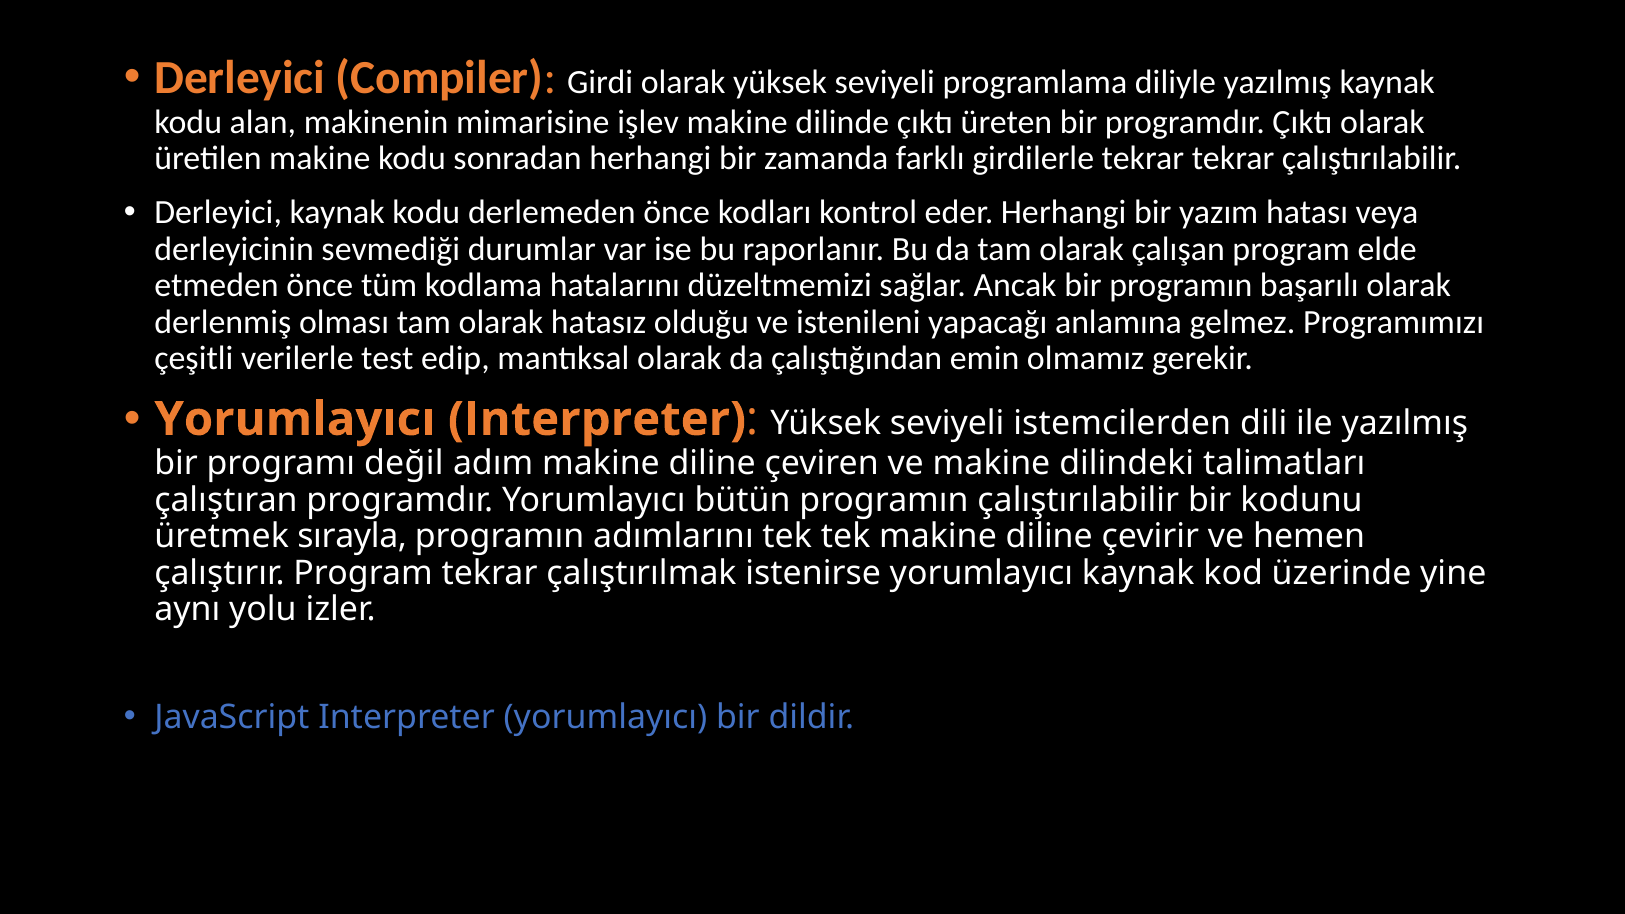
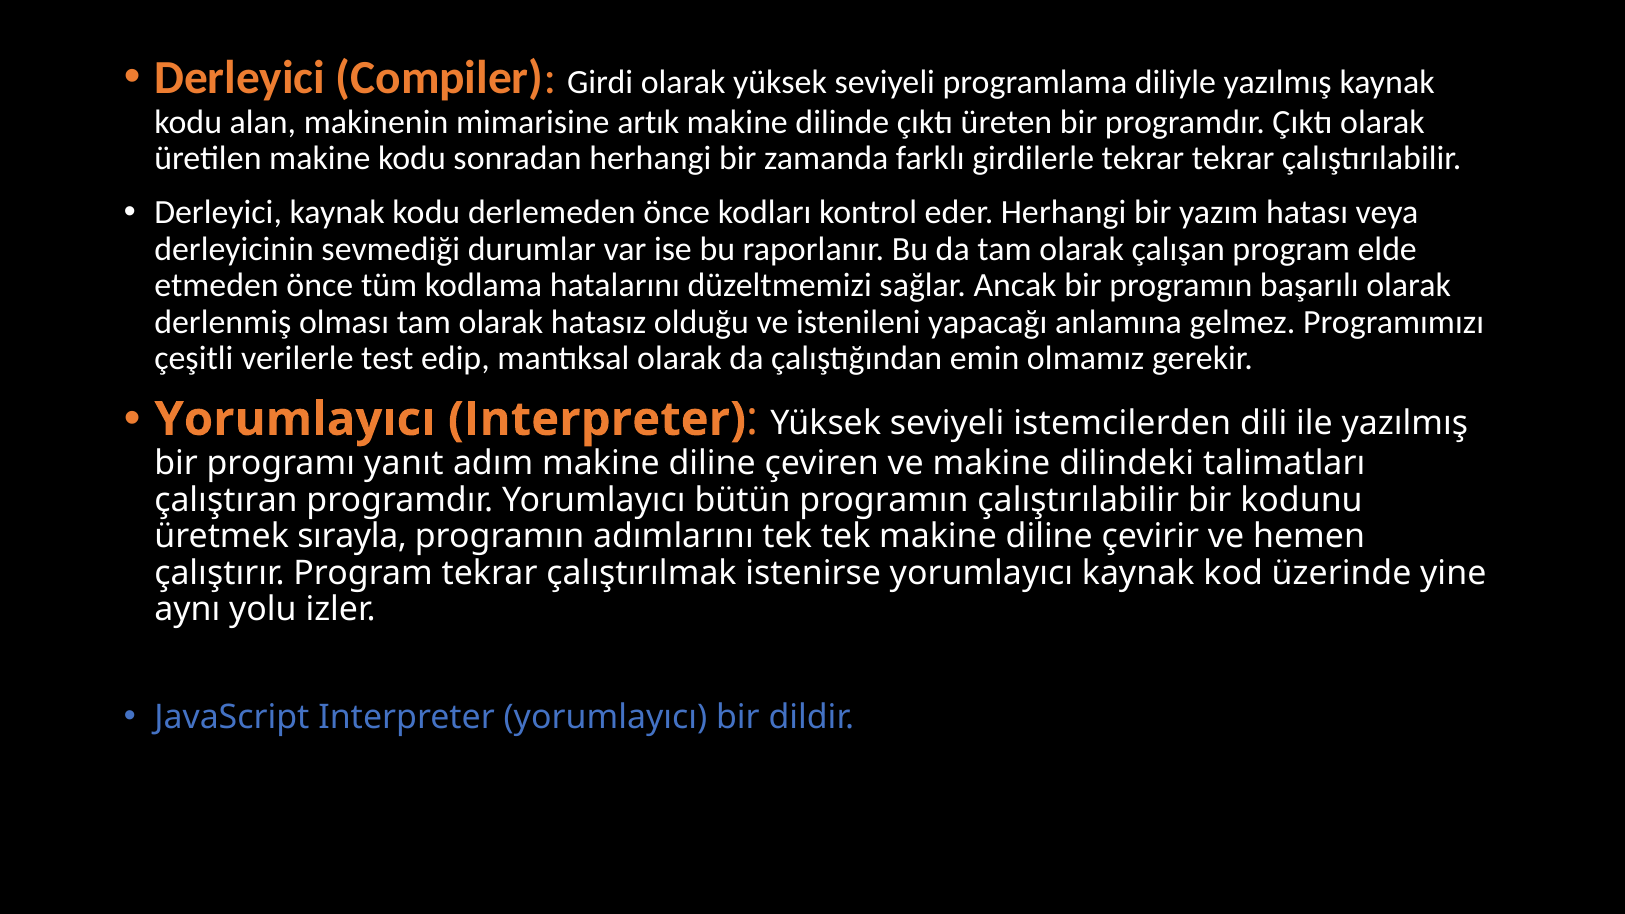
işlev: işlev -> artık (648, 122)
değil: değil -> yanıt (404, 463)
